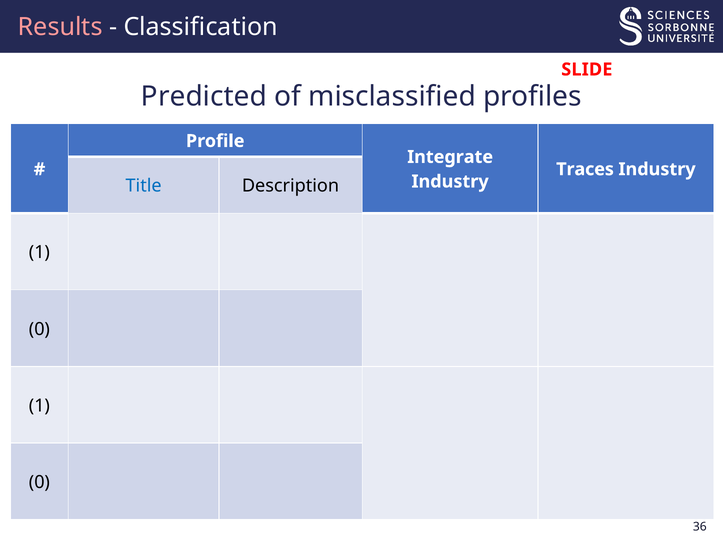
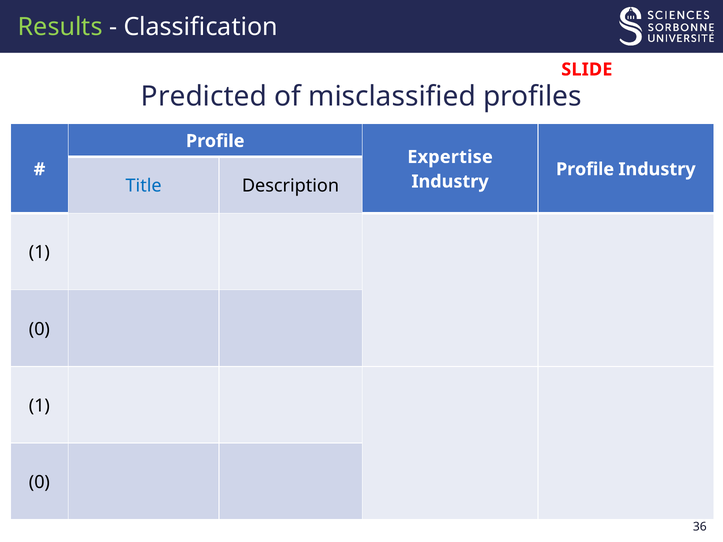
Results colour: pink -> light green (60, 27)
Integrate: Integrate -> Expertise (450, 157)
Traces: Traces -> Profile (585, 169)
